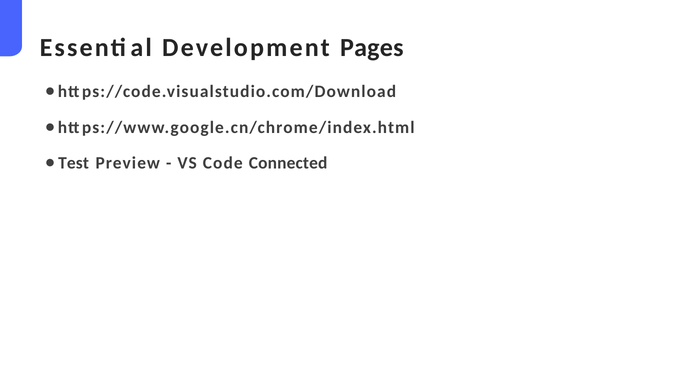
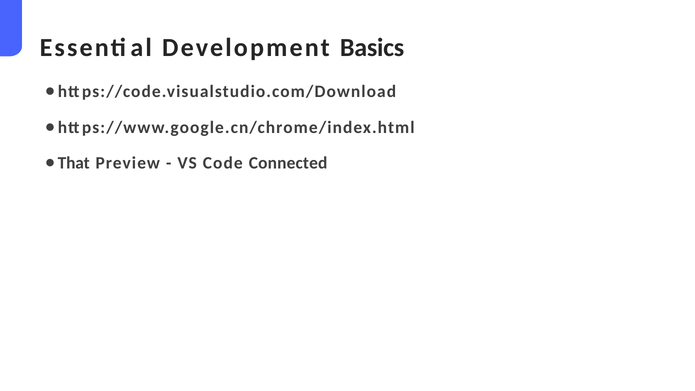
Pages: Pages -> Basics (372, 48)
Test: Test -> That (74, 163)
